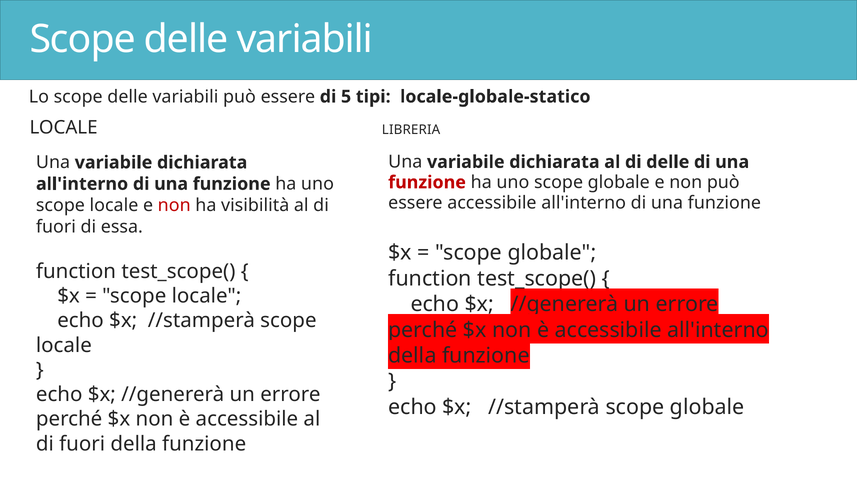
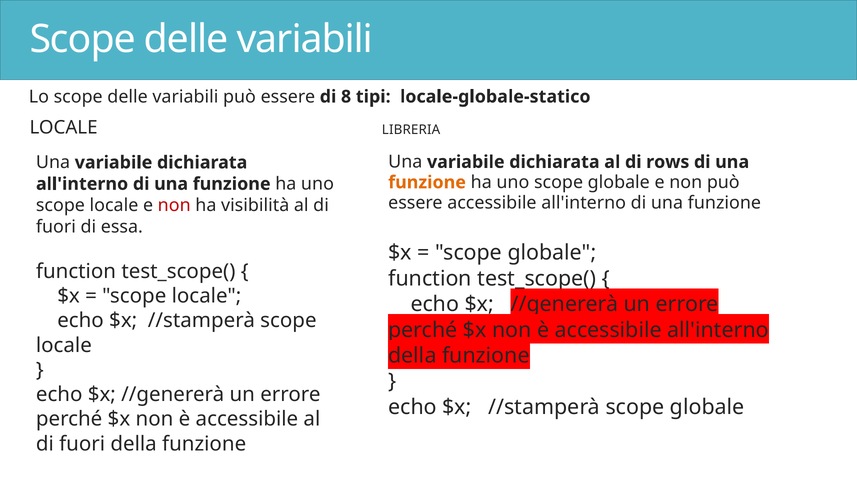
5: 5 -> 8 (346, 97)
di delle: delle -> rows (668, 162)
funzione colour: red -> orange (427, 182)
